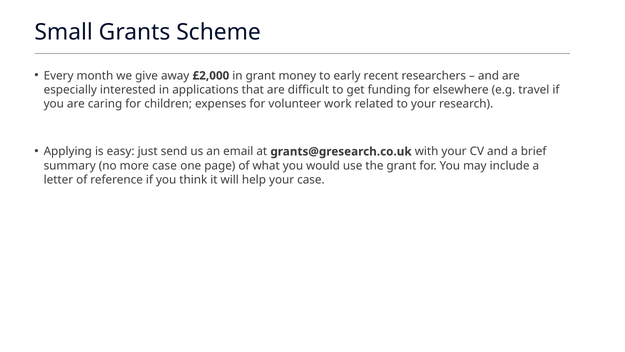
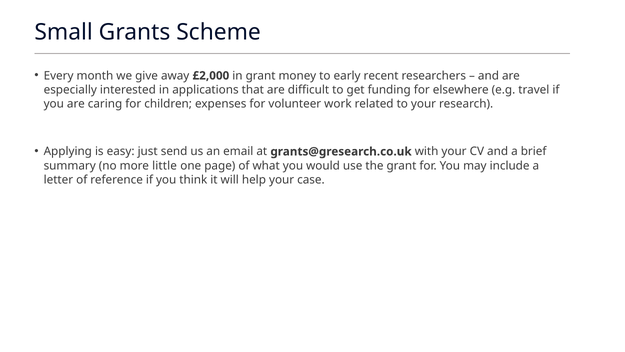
more case: case -> little (165, 165)
